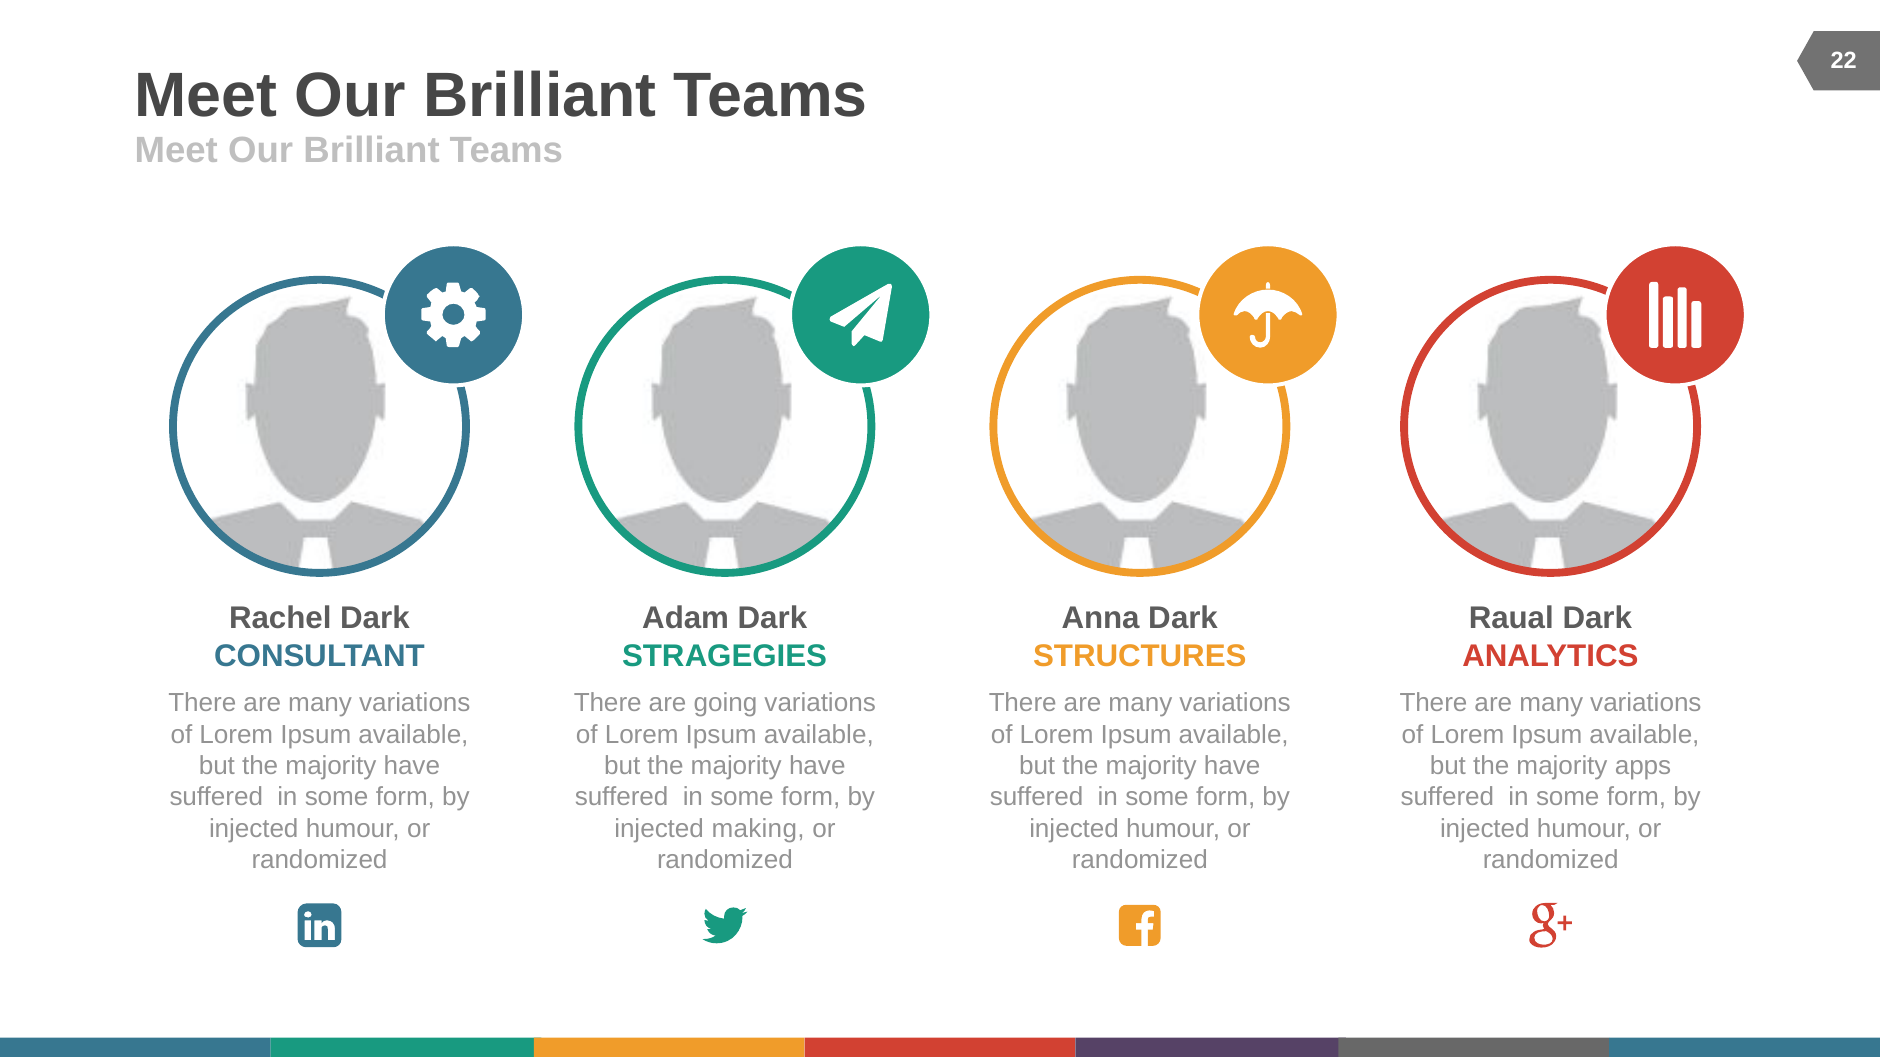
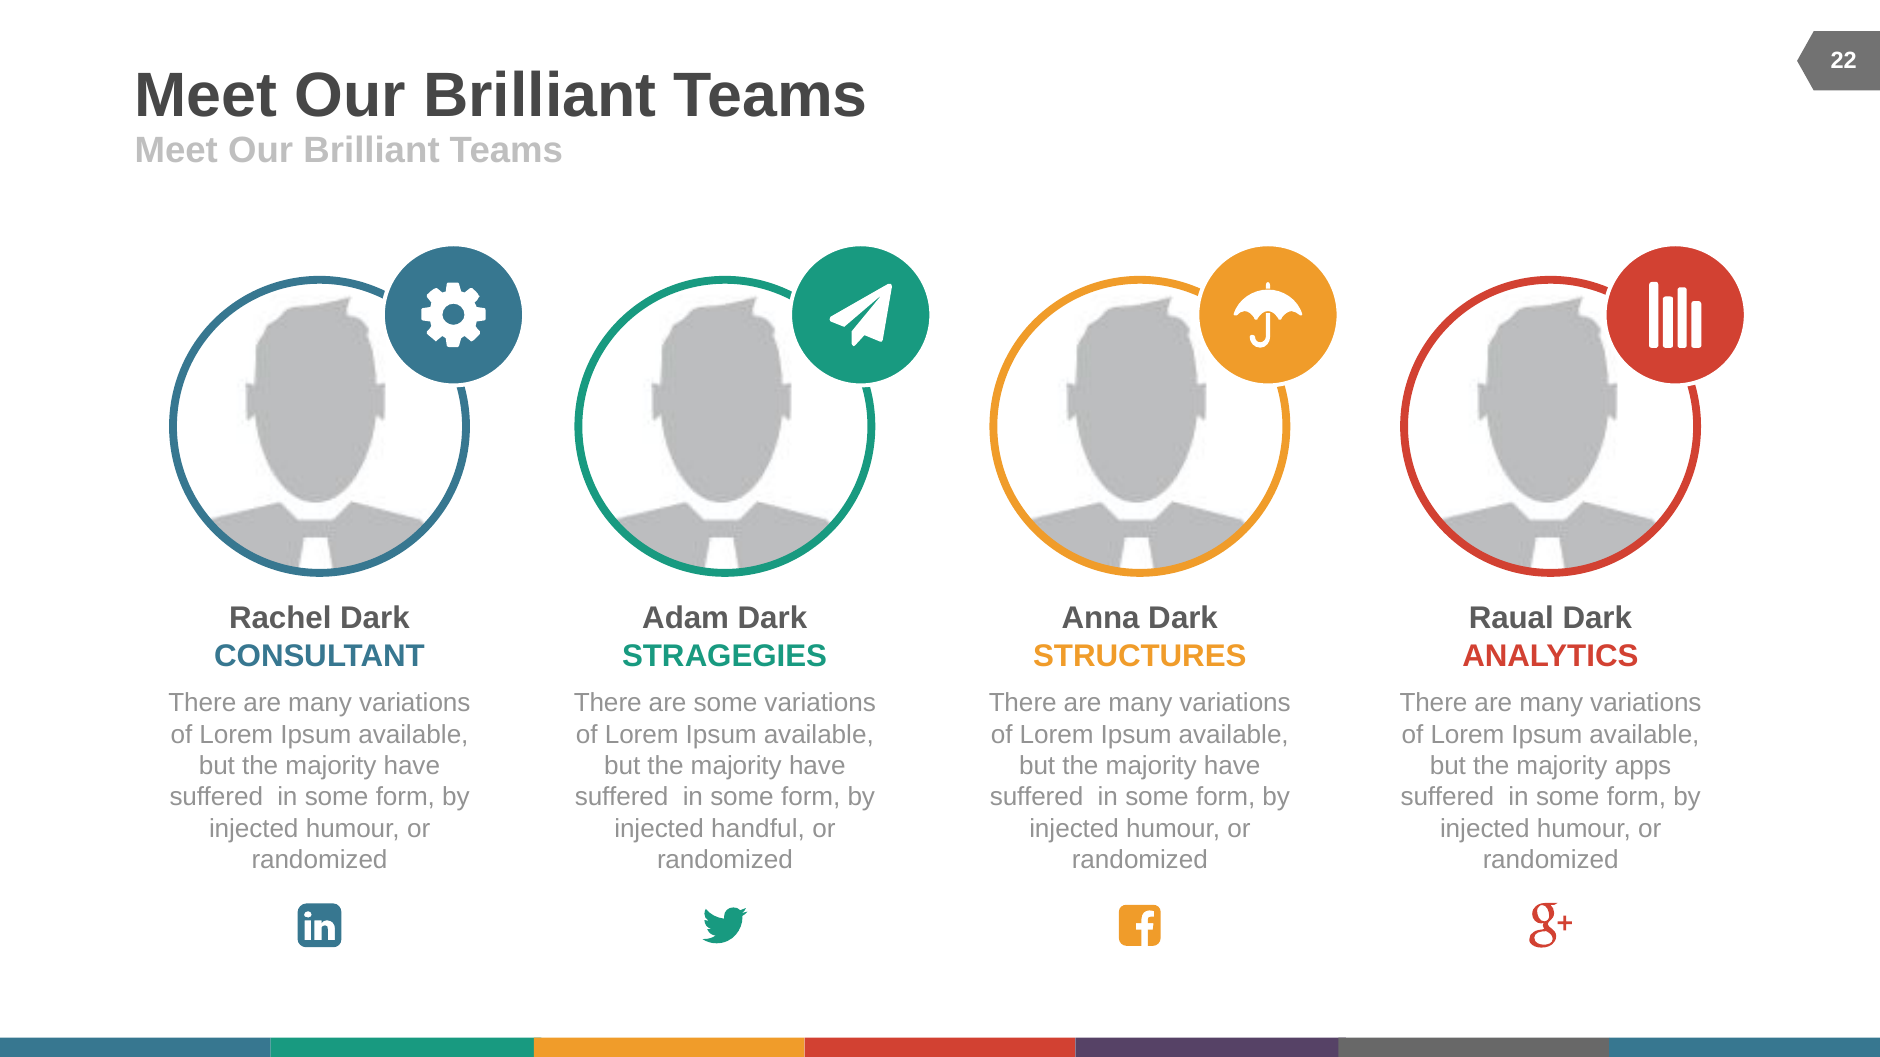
are going: going -> some (725, 704)
making: making -> handful (758, 829)
